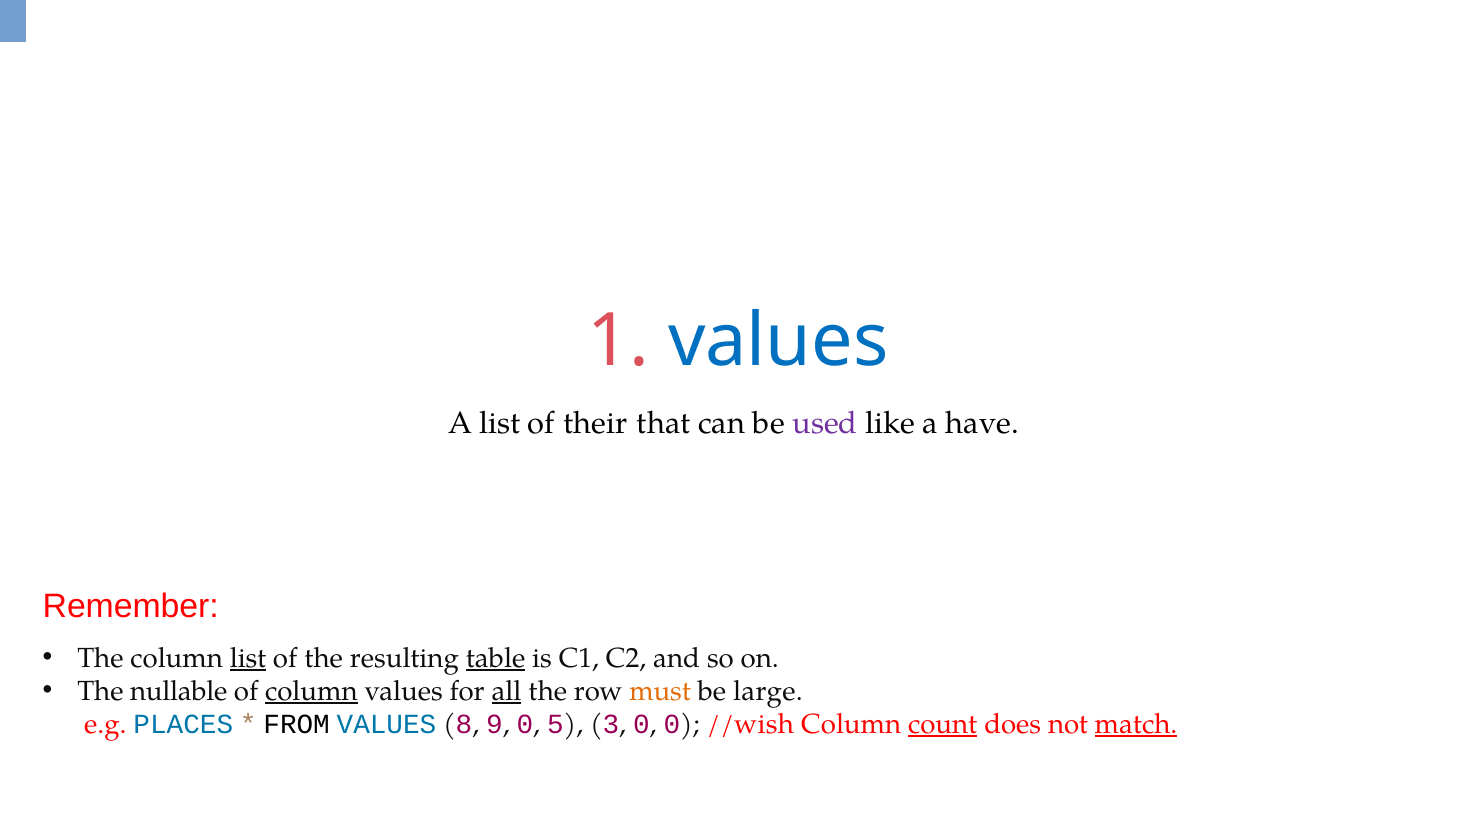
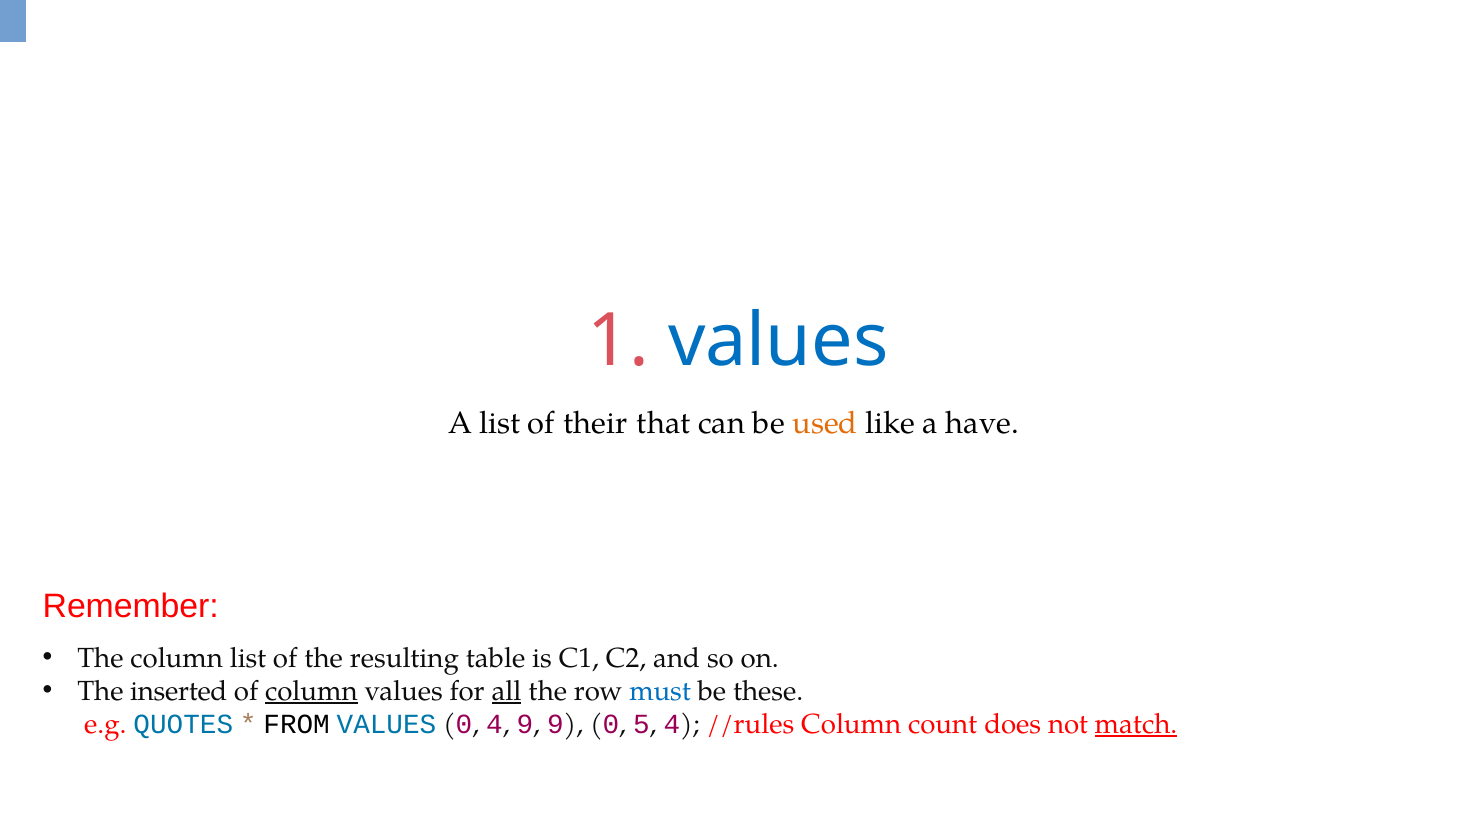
used colour: purple -> orange (825, 424)
list underline: present -> none (248, 658)
table underline: present -> none (496, 658)
nullable: nullable -> inserted (179, 691)
must colour: orange -> blue (660, 691)
large: large -> these (768, 691)
PLACES: PLACES -> QUOTES (183, 725)
8: 8 -> 0 (464, 725)
9: 9 -> 4 (494, 725)
0: 0 -> 9 (525, 725)
5: 5 -> 9 (555, 725)
3: 3 -> 0 (611, 725)
0: 0 -> 5 (641, 725)
0: 0 -> 4 (672, 725)
//wish: //wish -> //rules (750, 725)
count underline: present -> none (943, 725)
